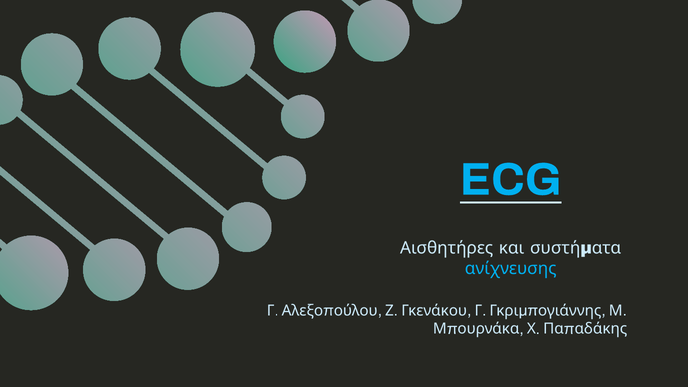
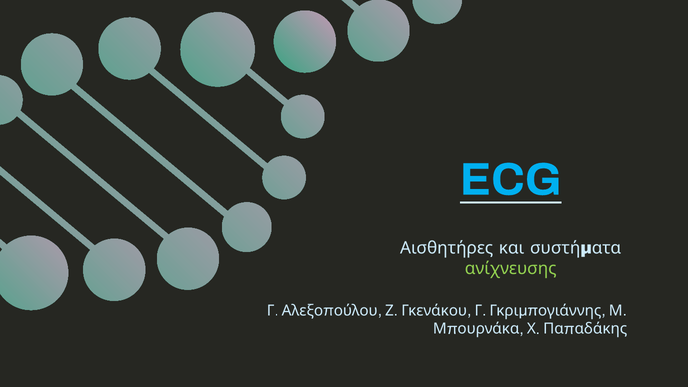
ανίχνευσης colour: light blue -> light green (511, 269)
